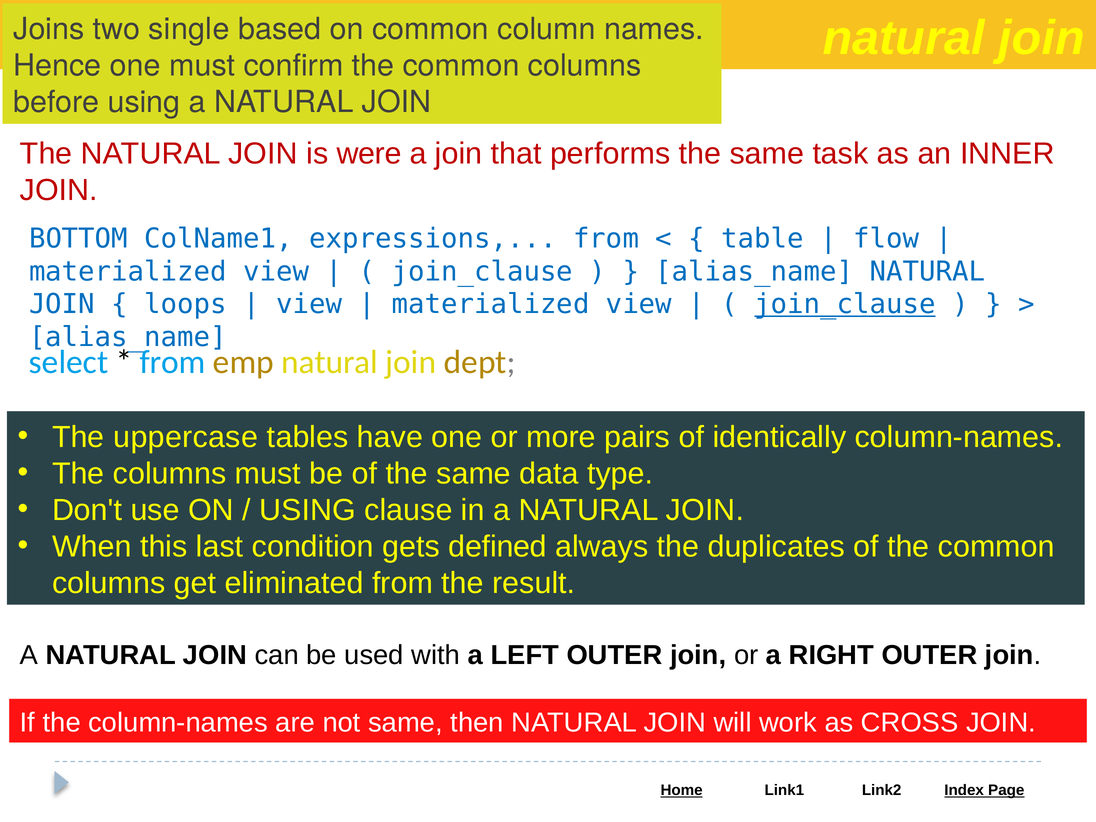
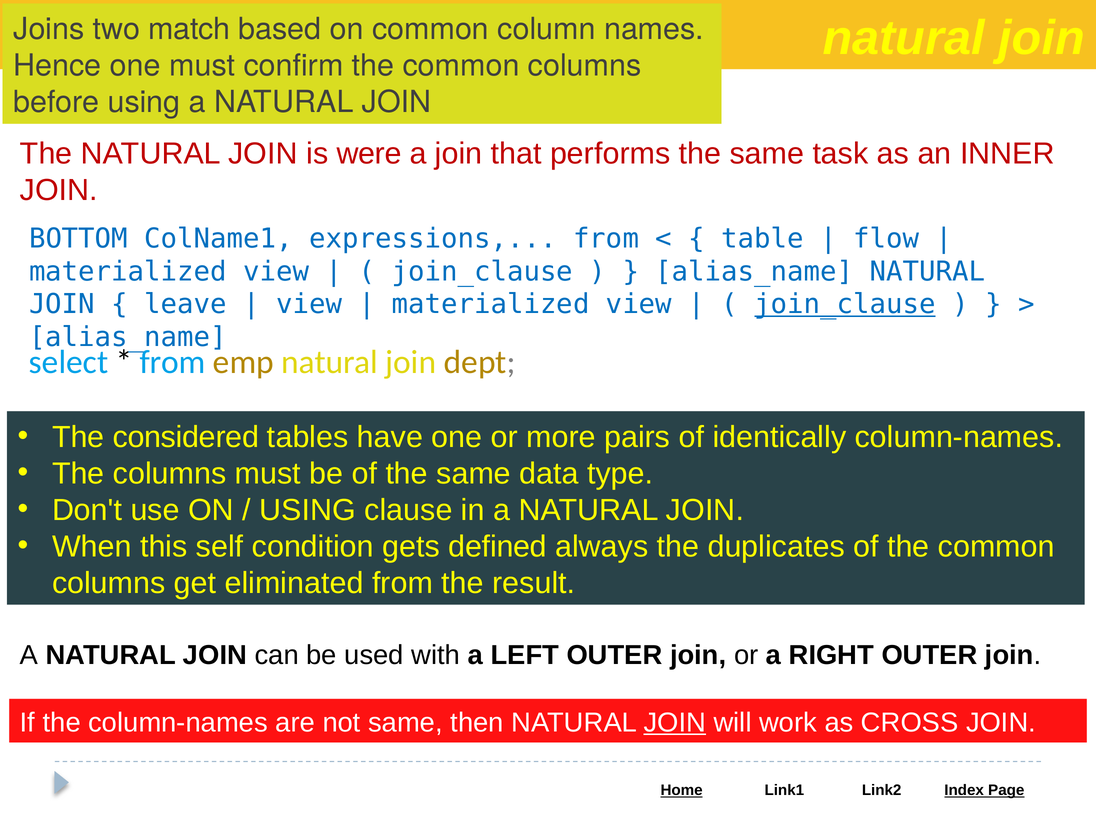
single: single -> match (189, 29)
loops: loops -> leave (186, 304)
uppercase: uppercase -> considered (186, 437)
last: last -> self (220, 547)
JOIN underline: none -> present (675, 723)
